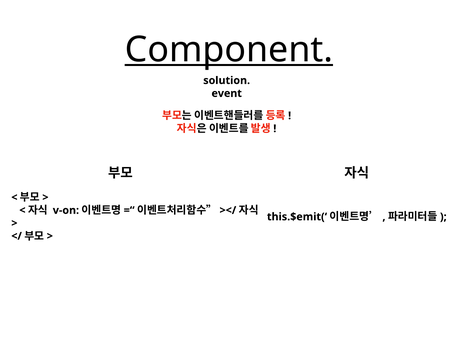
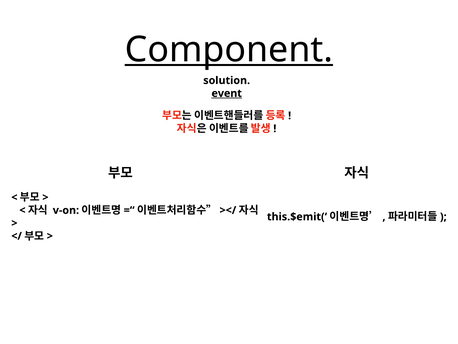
event underline: none -> present (227, 93)
